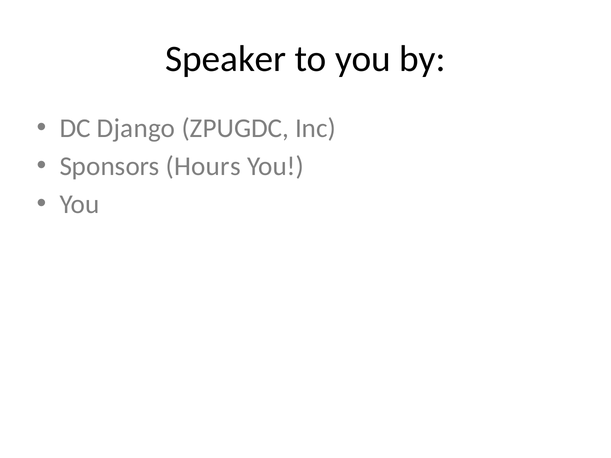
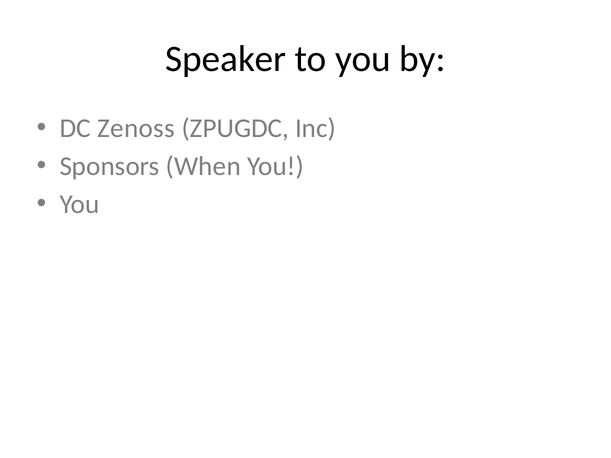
Django: Django -> Zenoss (136, 128)
Hours: Hours -> When (203, 166)
